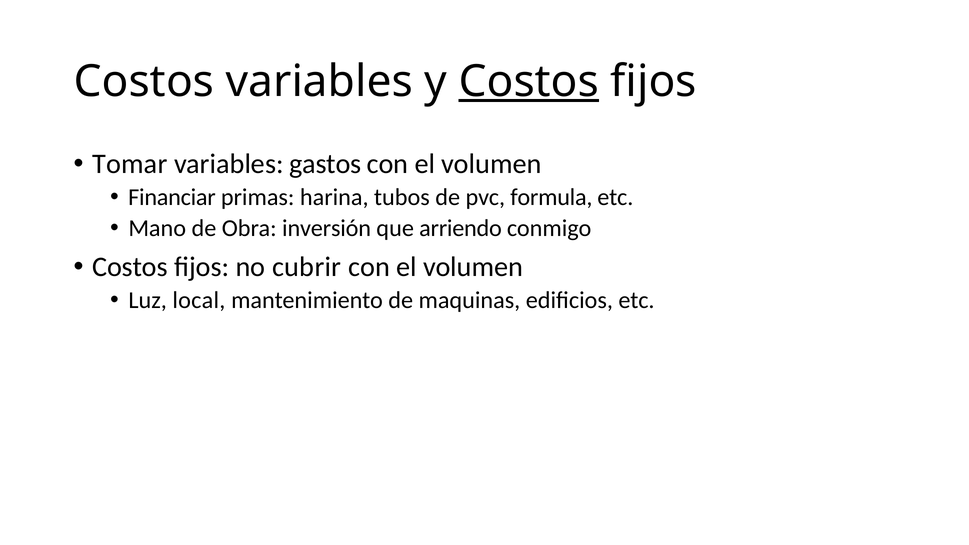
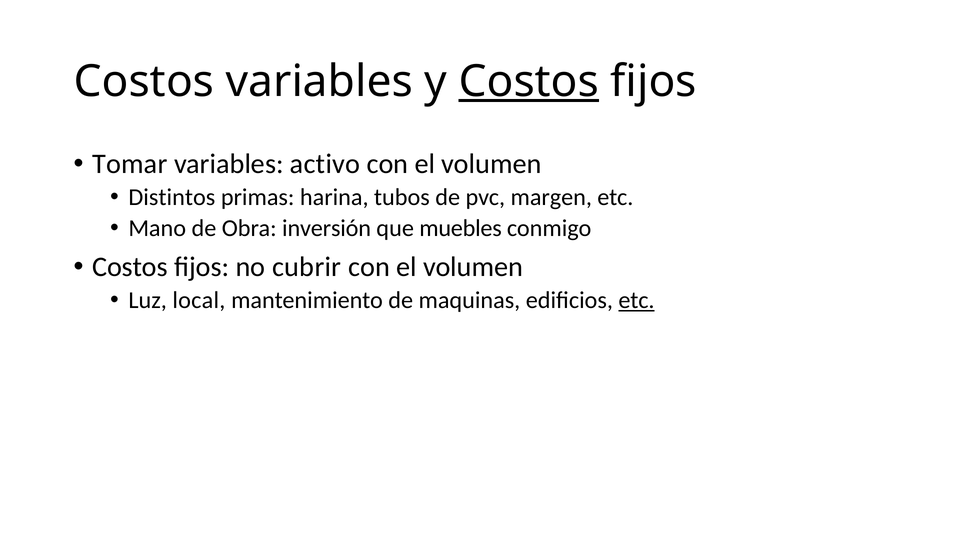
gastos: gastos -> activo (325, 164)
Financiar: Financiar -> Distintos (172, 197)
formula: formula -> margen (551, 197)
arriendo: arriendo -> muebles (461, 228)
etc underline: none -> present (636, 300)
